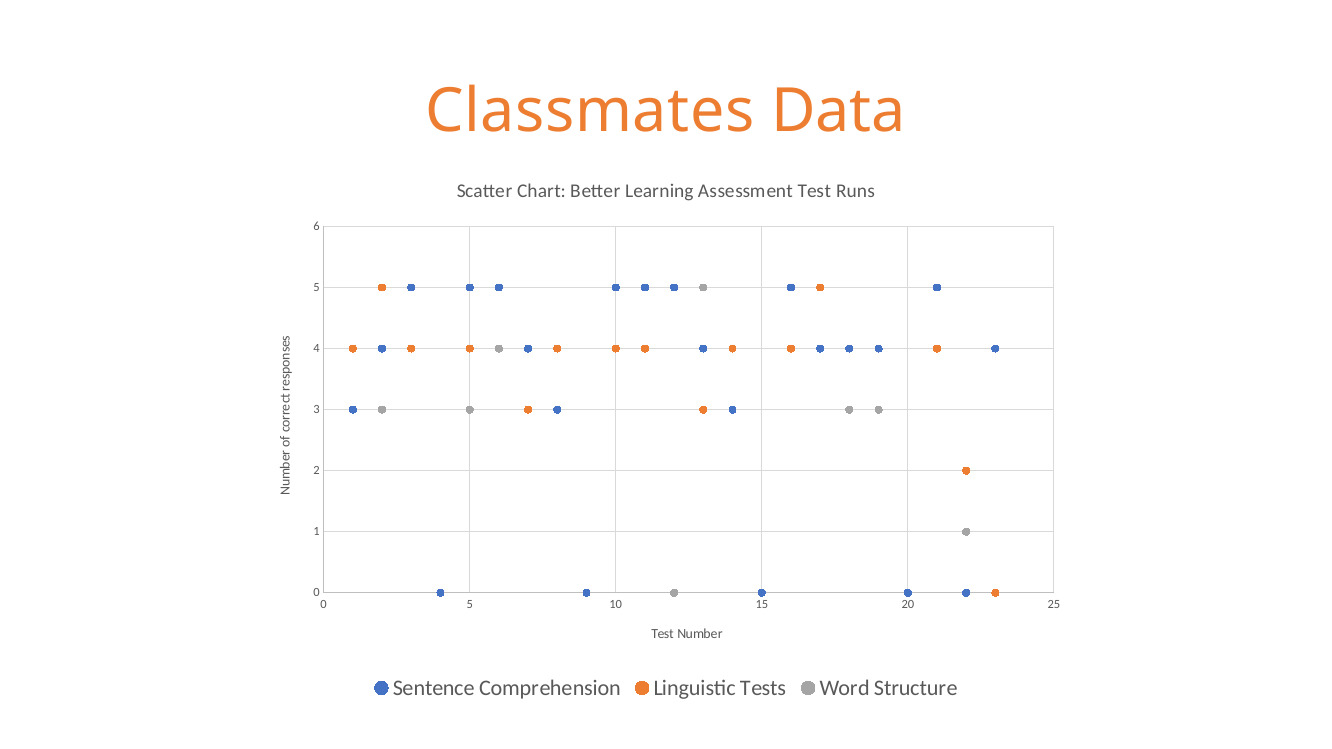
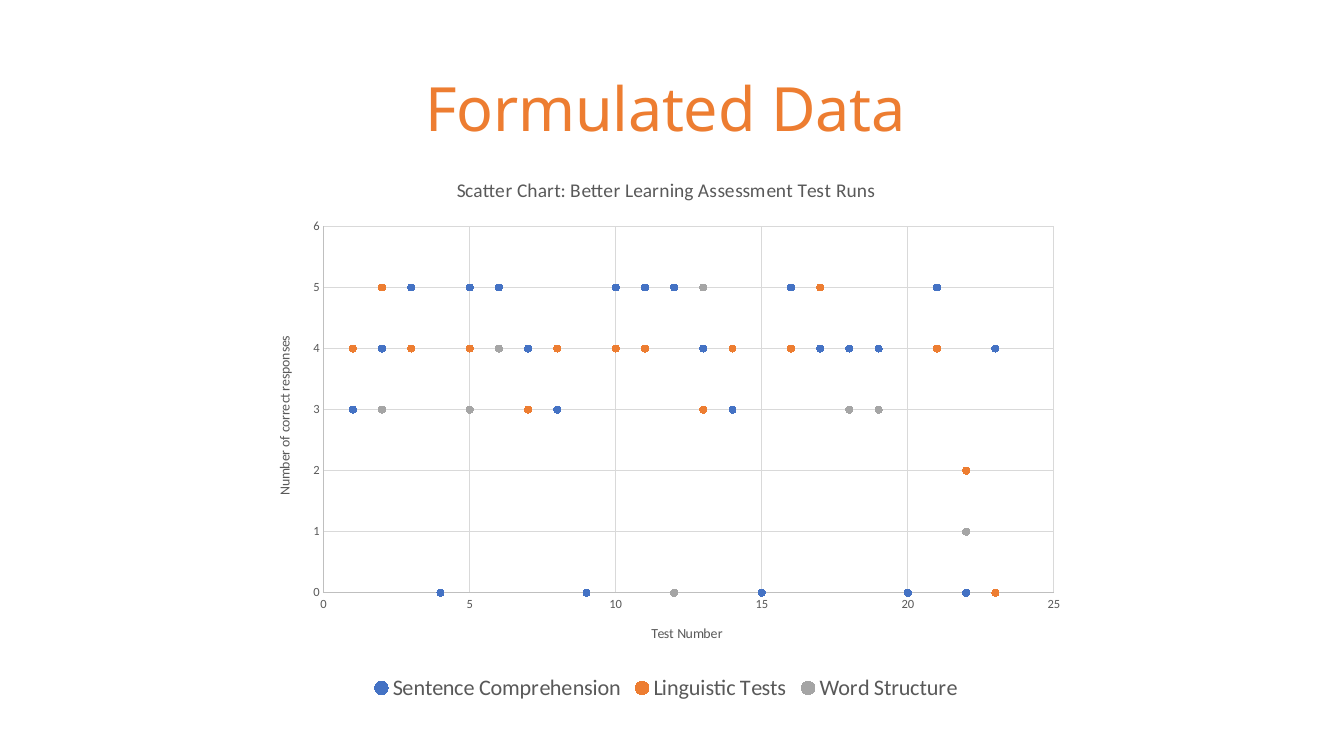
Classmates: Classmates -> Formulated (590, 112)
